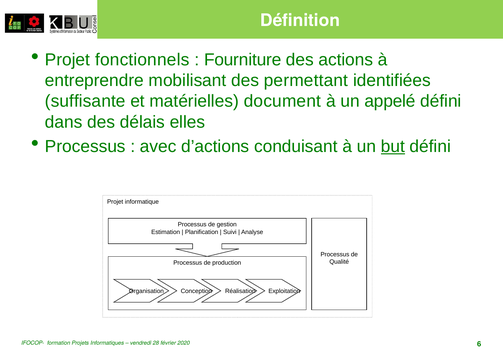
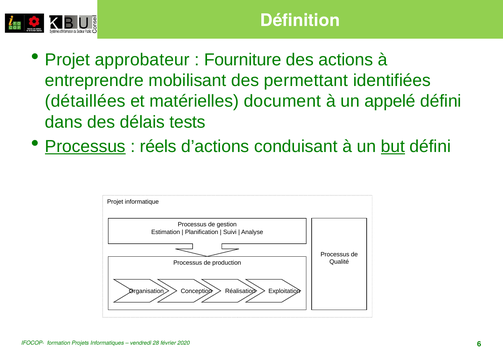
fonctionnels: fonctionnels -> approbateur (142, 60)
suffisante: suffisante -> détaillées (85, 101)
elles: elles -> tests (188, 122)
Processus underline: none -> present (85, 146)
avec: avec -> réels (158, 146)
